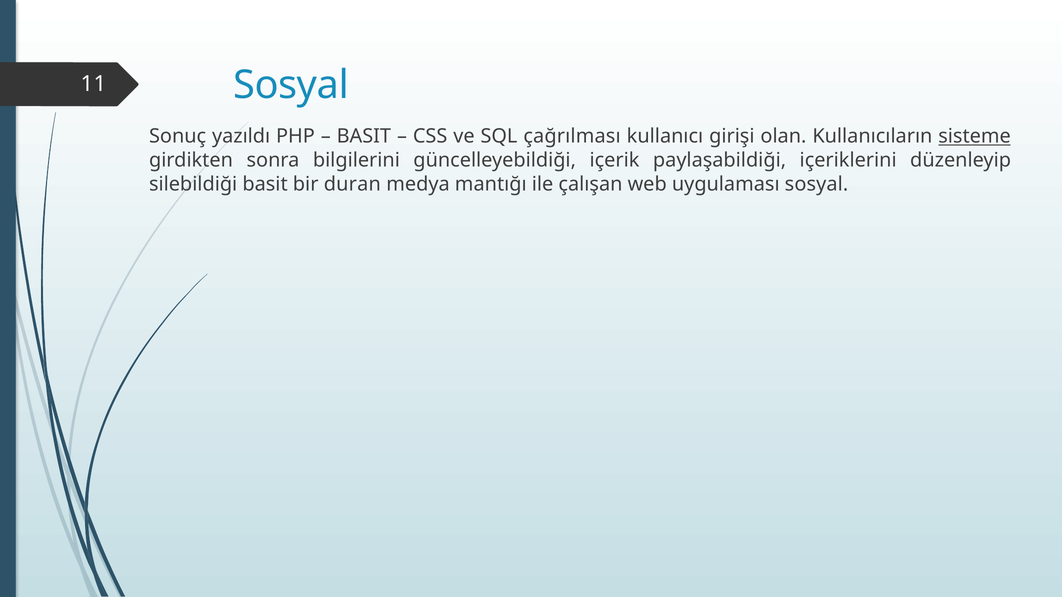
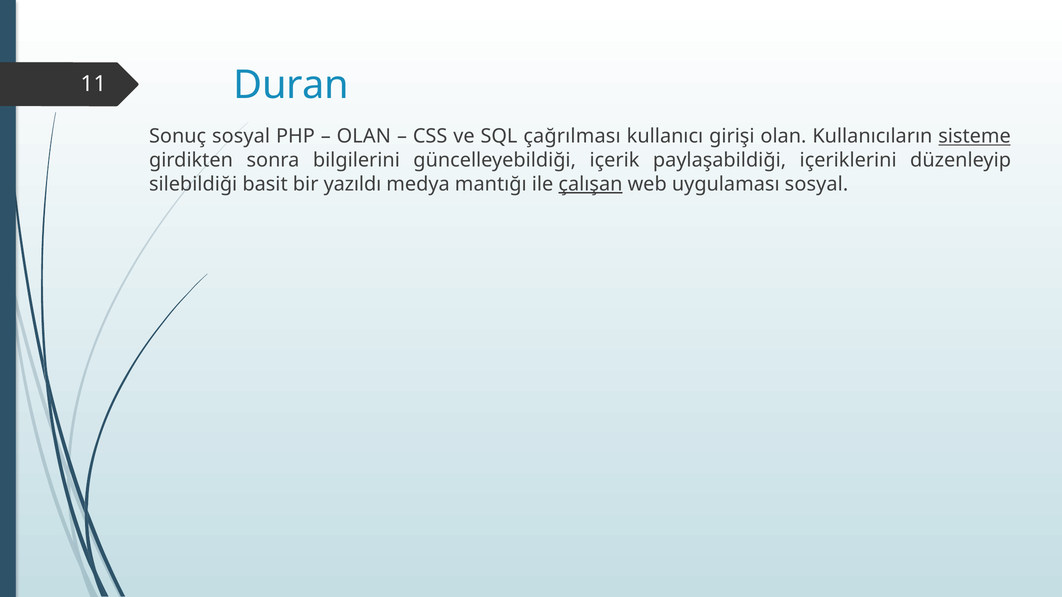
11 Sosyal: Sosyal -> Duran (291, 85)
Sonuç yazıldı: yazıldı -> sosyal (241, 136)
BASIT: BASIT -> OLAN (364, 136)
duran: duran -> yazıldı (352, 184)
çalışan underline: none -> present (590, 184)
